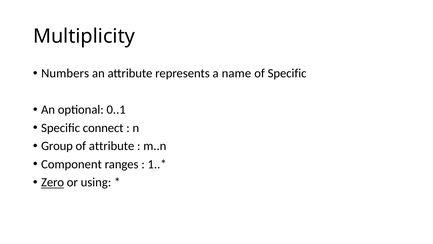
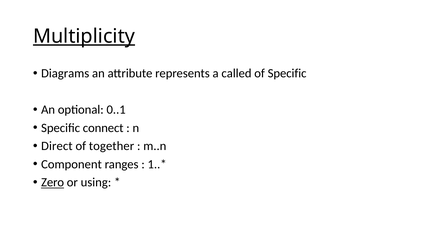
Multiplicity underline: none -> present (84, 36)
Numbers: Numbers -> Diagrams (65, 73)
name: name -> called (236, 73)
Group: Group -> Direct (57, 146)
of attribute: attribute -> together (112, 146)
